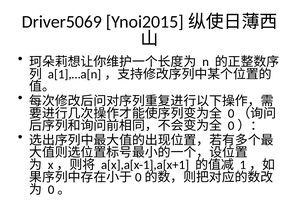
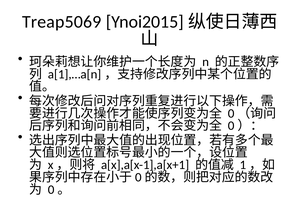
Driver5069: Driver5069 -> Treap5069 (62, 22)
